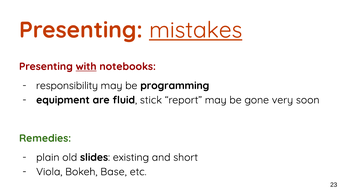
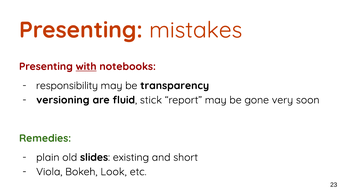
mistakes underline: present -> none (196, 30)
programming: programming -> transparency (175, 86)
equipment: equipment -> versioning (63, 100)
Base: Base -> Look (114, 172)
